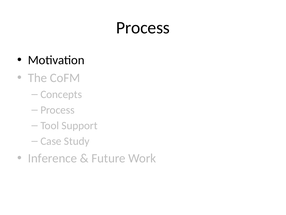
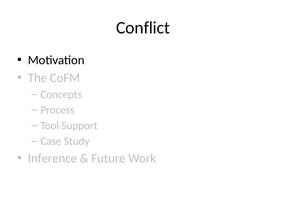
Process: Process -> Conflict (143, 28)
